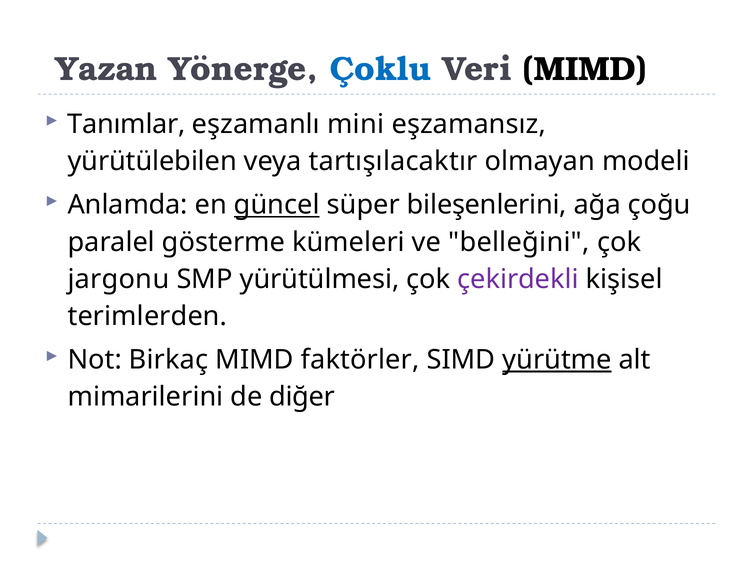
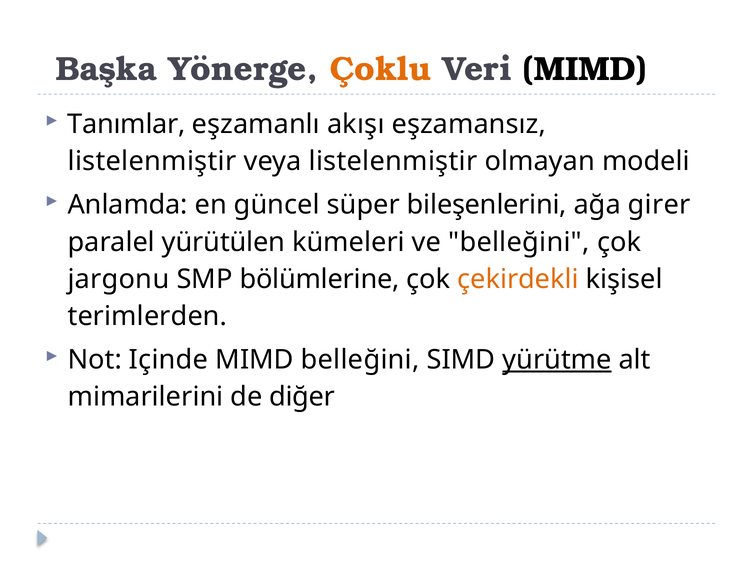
Yazan: Yazan -> Başka (106, 69)
Çoklu colour: blue -> orange (380, 69)
mini: mini -> akışı (356, 124)
yürütülebilen: yürütülebilen -> listelenmiştir (152, 161)
veya tartışılacaktır: tartışılacaktır -> listelenmiştir (393, 161)
güncel underline: present -> none (277, 205)
çoğu: çoğu -> girer (659, 205)
gösterme: gösterme -> yürütülen (224, 242)
yürütülmesi: yürütülmesi -> bölümlerine (320, 279)
çekirdekli colour: purple -> orange (518, 279)
Birkaç: Birkaç -> Içinde (169, 360)
MIMD faktörler: faktörler -> belleğini (360, 360)
